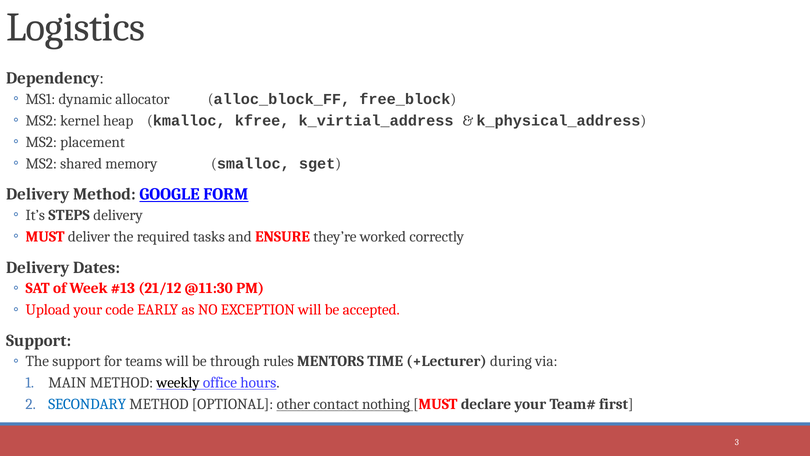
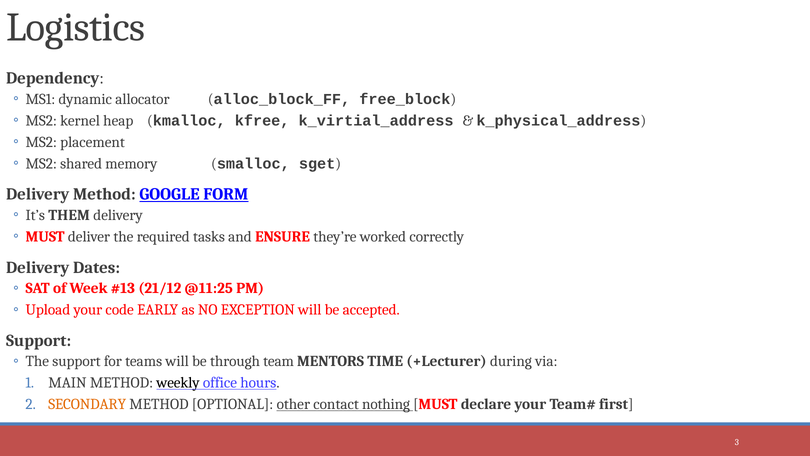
STEPS: STEPS -> THEM (69, 215)
@11:30: @11:30 -> @11:25 (209, 288)
rules: rules -> team (279, 361)
SECONDARY colour: blue -> orange (87, 404)
